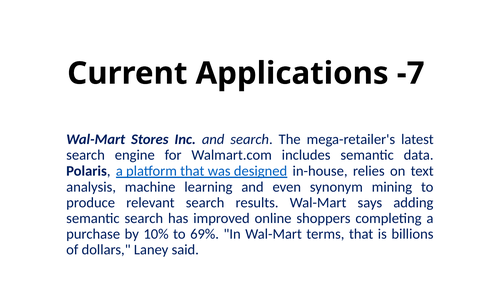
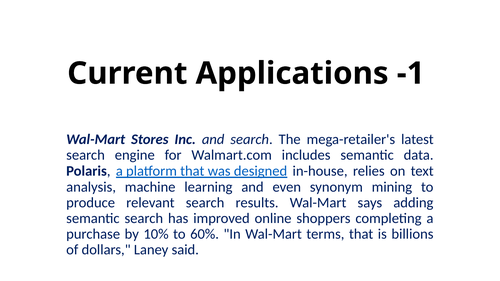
-7: -7 -> -1 (411, 73)
69%: 69% -> 60% (205, 234)
